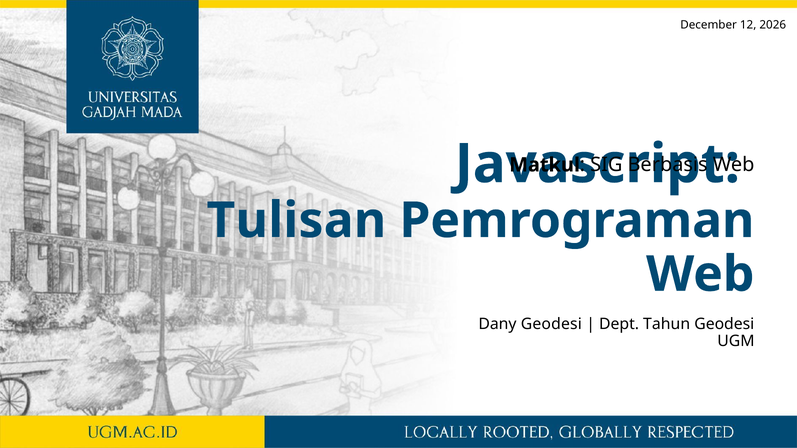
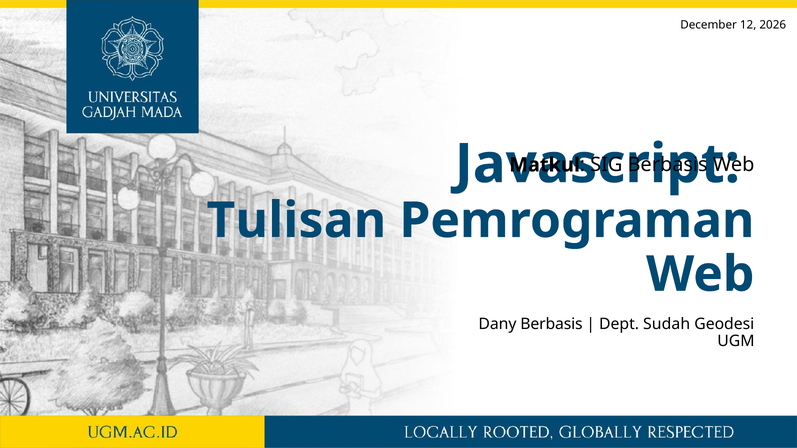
Dany Geodesi: Geodesi -> Berbasis (552, 324)
Tahun: Tahun -> Sudah (667, 324)
